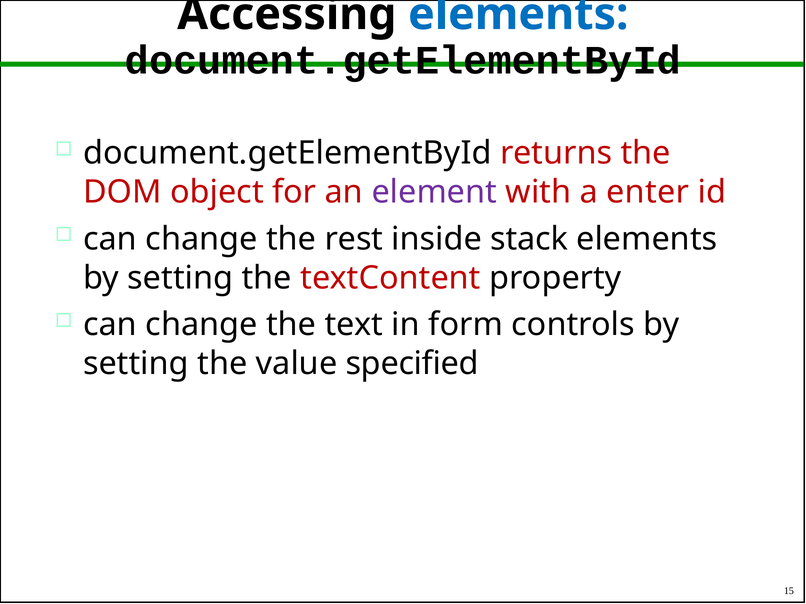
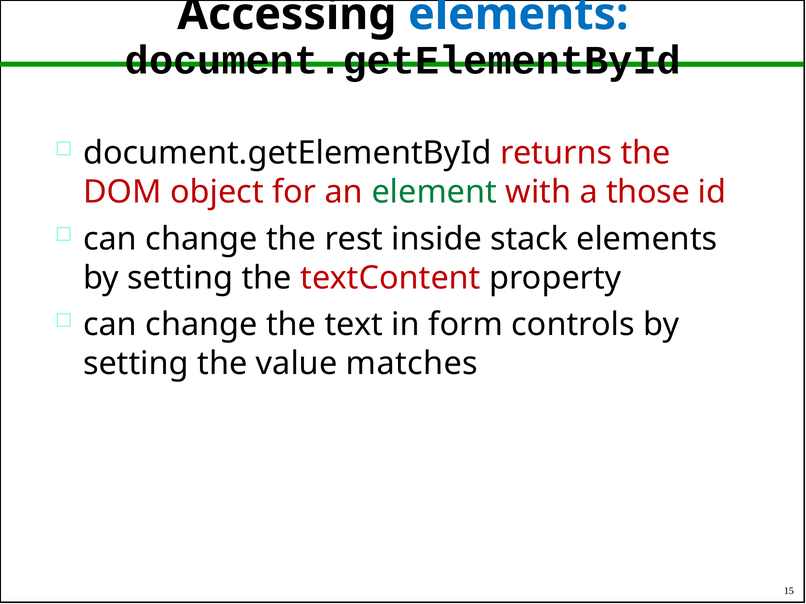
element colour: purple -> green (434, 192)
enter: enter -> those (648, 192)
specified: specified -> matches (412, 364)
